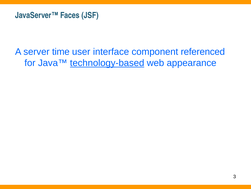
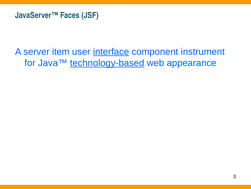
time: time -> item (61, 51)
interface underline: none -> present (111, 51)
referenced: referenced -> instrument (203, 51)
